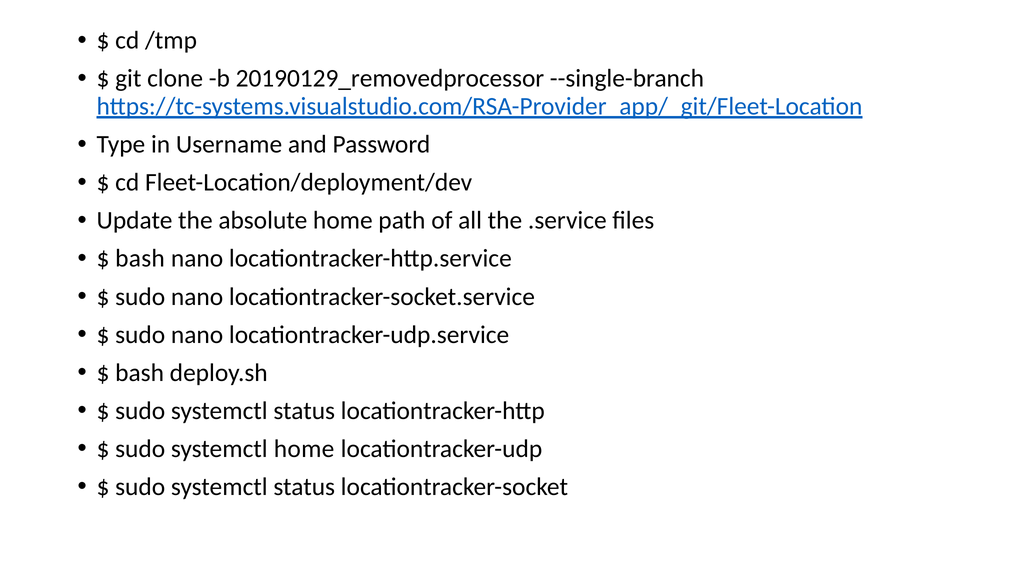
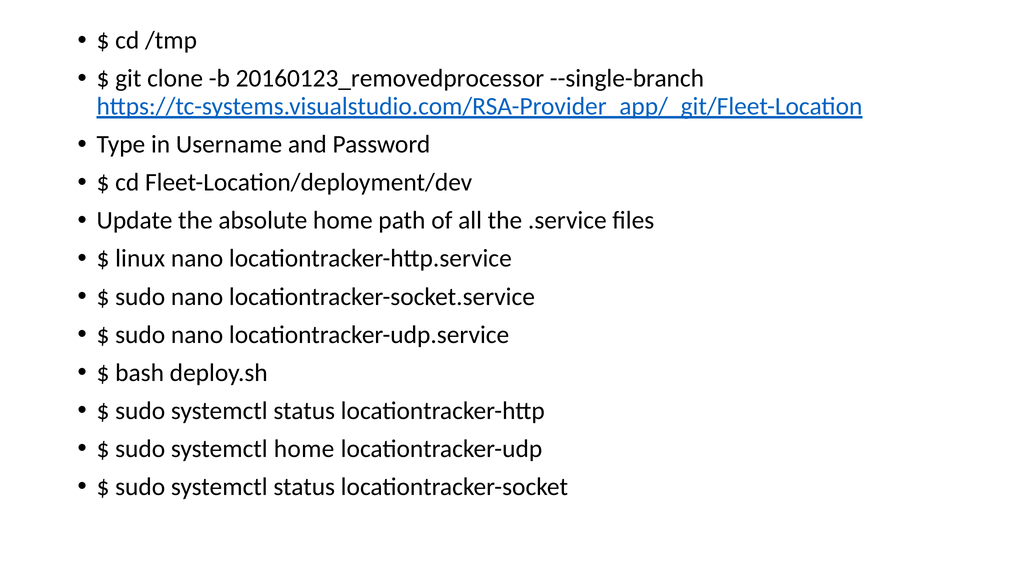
20190129_removedprocessor: 20190129_removedprocessor -> 20160123_removedprocessor (390, 79)
bash: bash -> linux (140, 259)
